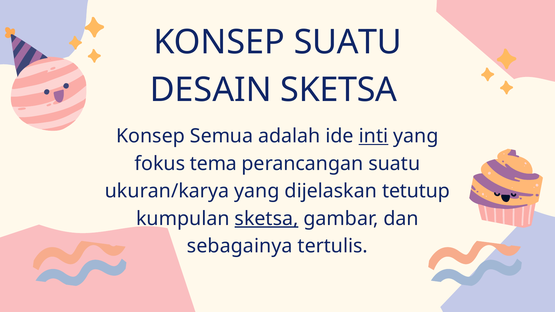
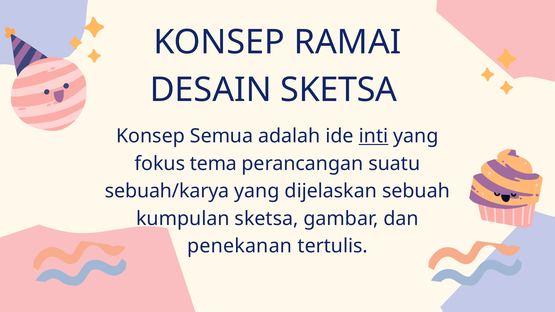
KONSEP SUATU: SUATU -> RAMAI (348, 42)
ukuran/karya: ukuran/karya -> sebuah/karya (167, 191)
tetutup: tetutup -> sebuah (416, 191)
sketsa underline: present -> none (267, 219)
sebagainya: sebagainya -> penekanan (240, 246)
